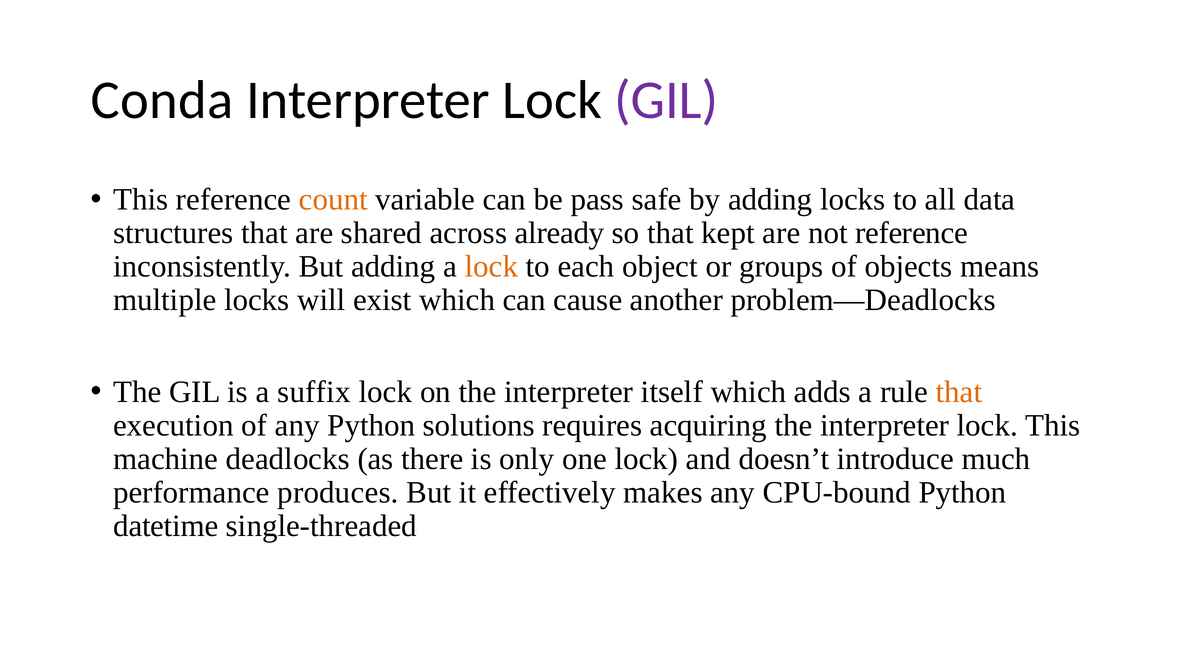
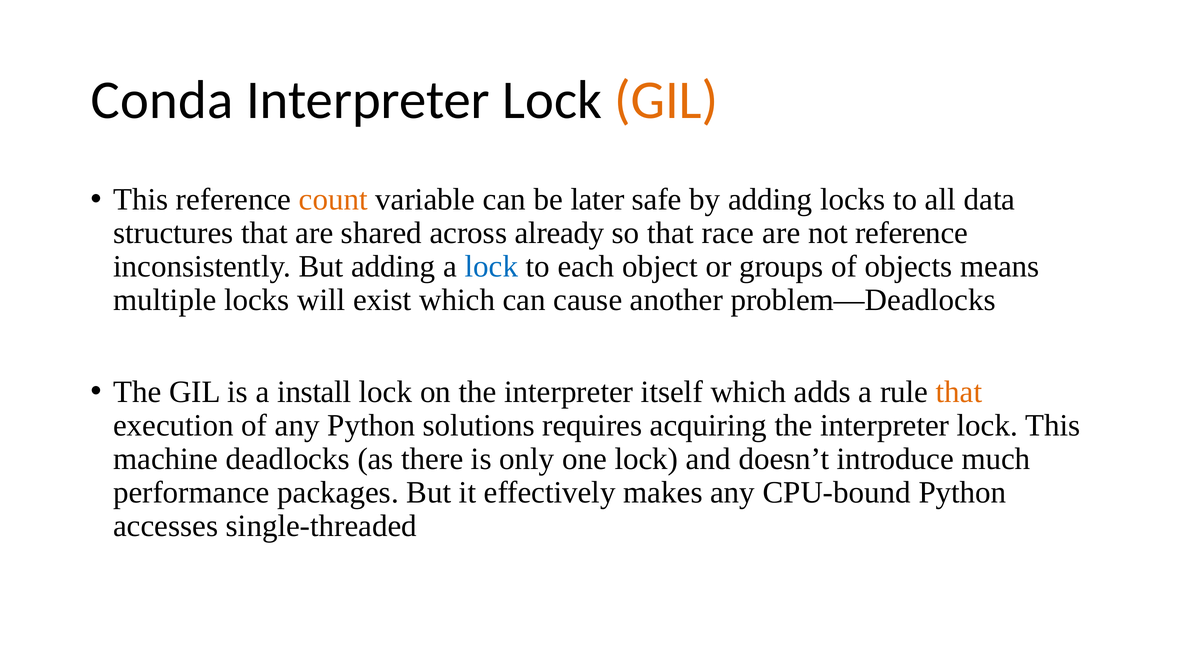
GIL colour: purple -> orange (666, 100)
pass: pass -> later (597, 199)
kept: kept -> race (728, 233)
lock colour: orange -> blue (491, 266)
suffix: suffix -> install (314, 392)
produces: produces -> packages (338, 492)
datetime: datetime -> accesses (166, 526)
